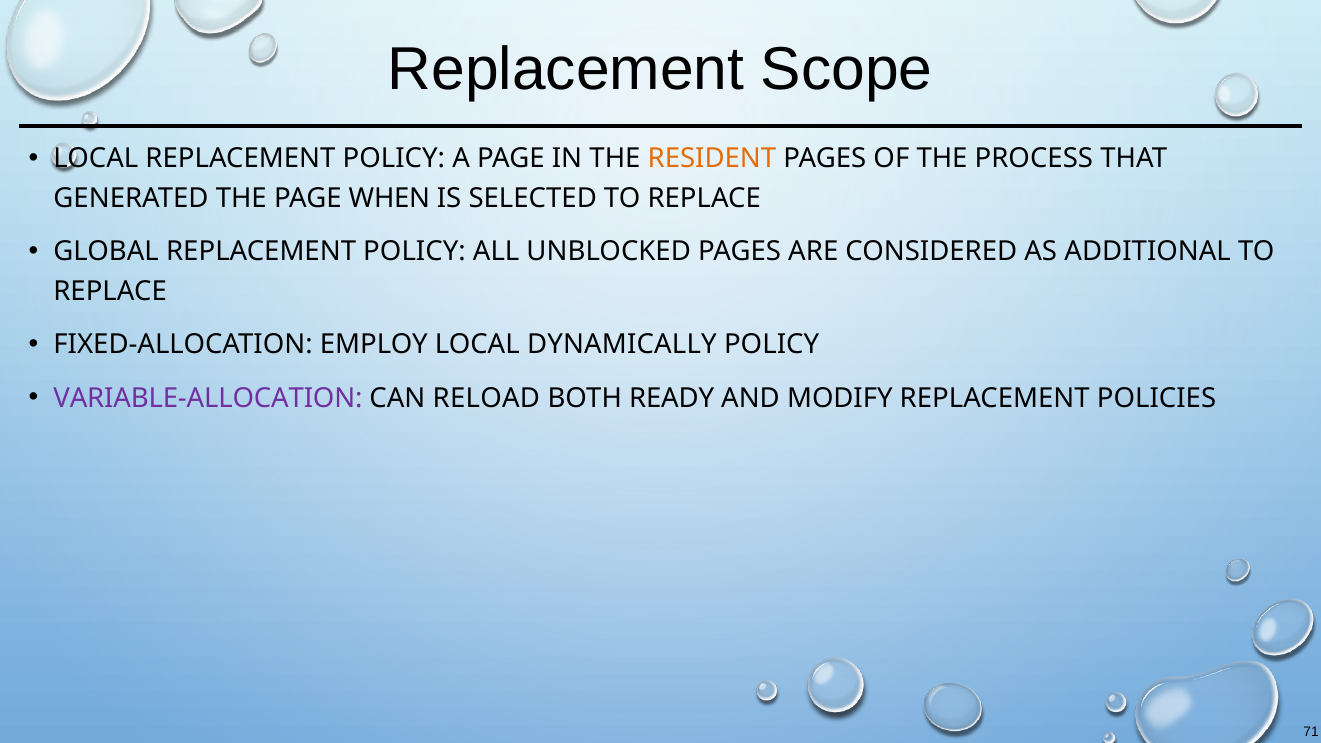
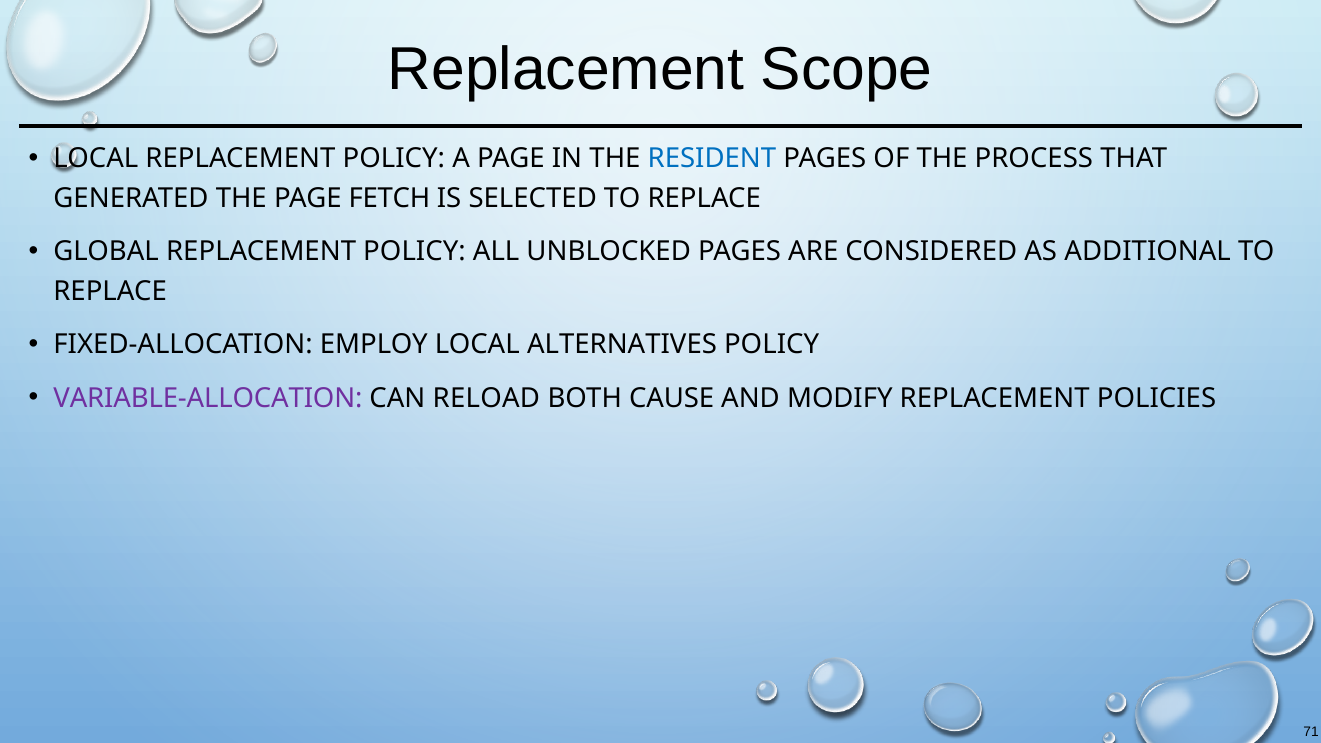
RESIDENT colour: orange -> blue (712, 159)
WHEN: WHEN -> FETCH (389, 198)
DYNAMICALLY: DYNAMICALLY -> ALTERNATIVES (622, 345)
READY: READY -> CAUSE (672, 398)
